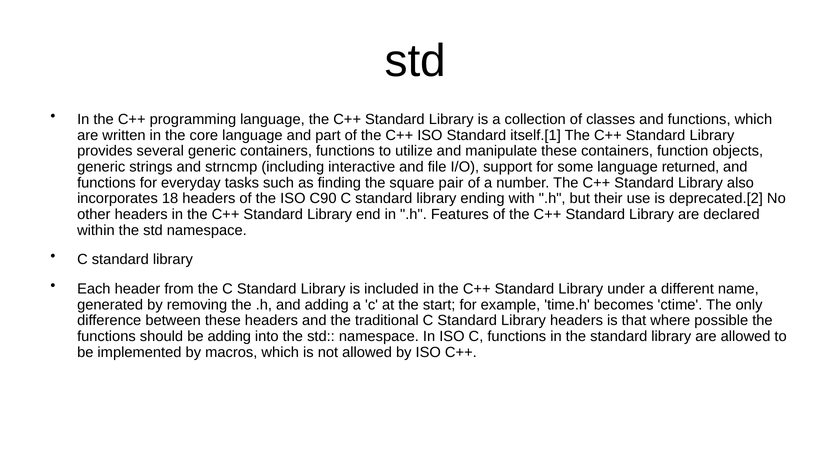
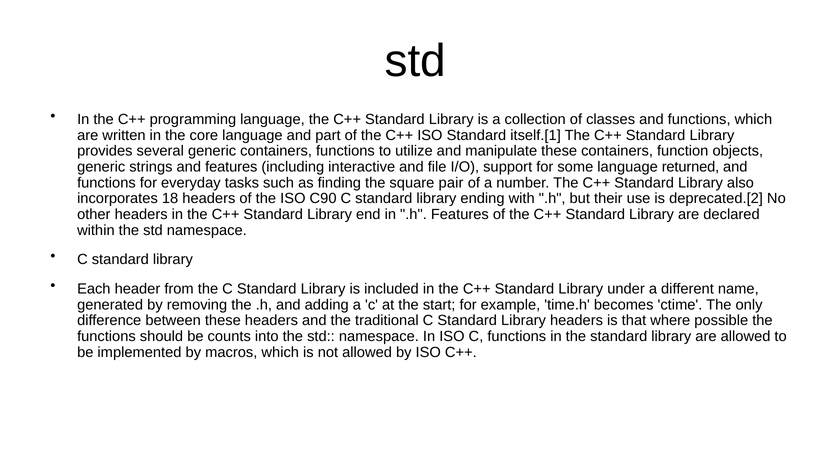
and strncmp: strncmp -> features (231, 167)
be adding: adding -> counts (229, 336)
